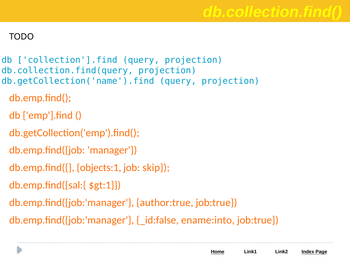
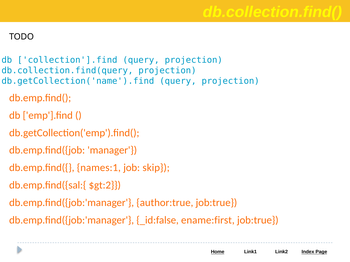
objects:1: objects:1 -> names:1 (99, 168)
$gt:1: $gt:1 -> $gt:2 (105, 185)
ename:into: ename:into -> ename:first (208, 220)
